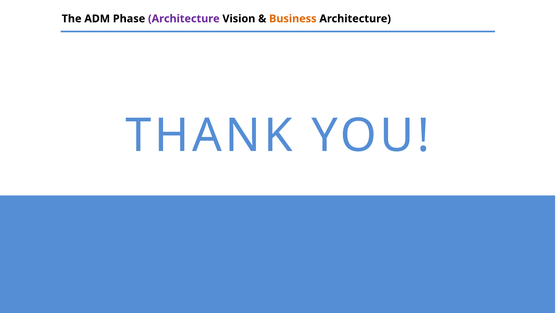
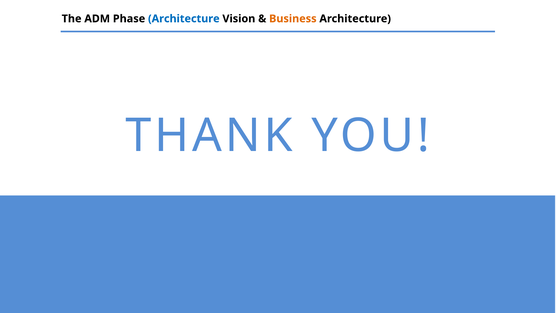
Architecture colour: purple -> blue (184, 19)
